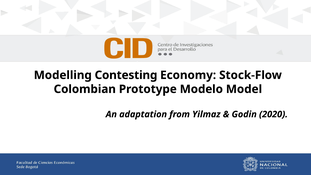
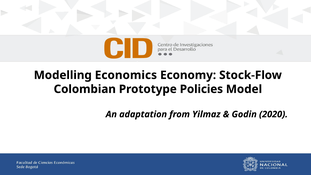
Contesting: Contesting -> Economics (126, 75)
Modelo: Modelo -> Policies (201, 89)
